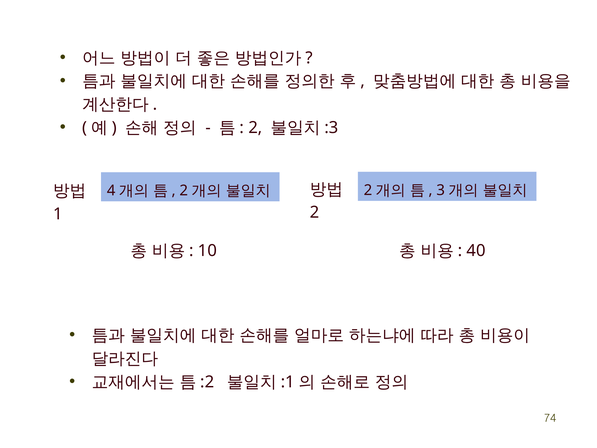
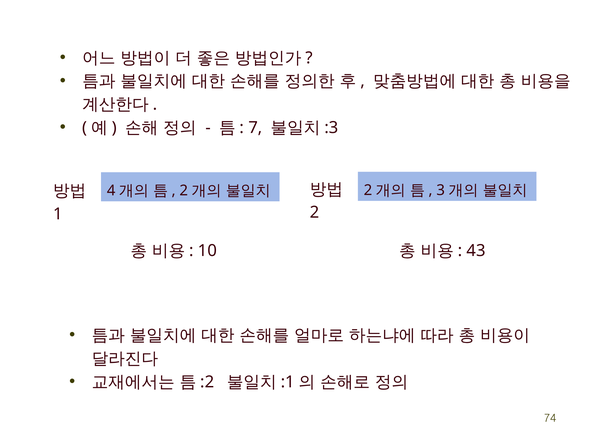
2: 2 -> 7 (255, 128)
40: 40 -> 43 (476, 251)
